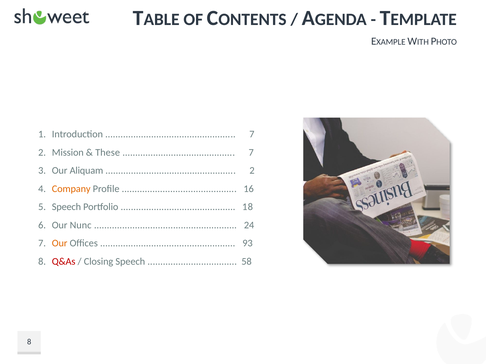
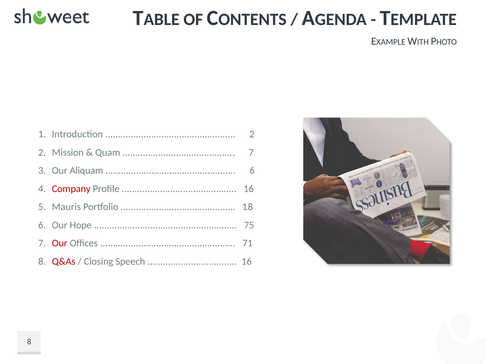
7: 7 -> 2 (252, 134)
These: These -> Quam (108, 153)
2: 2 -> 6 (252, 171)
Company colour: orange -> red (71, 189)
Speech: Speech -> Mauris (66, 207)
Nunc: Nunc -> Hope (81, 225)
24: 24 -> 75 (249, 225)
Our colour: orange -> red (60, 244)
93: 93 -> 71 (248, 244)
58: 58 -> 16 (247, 262)
